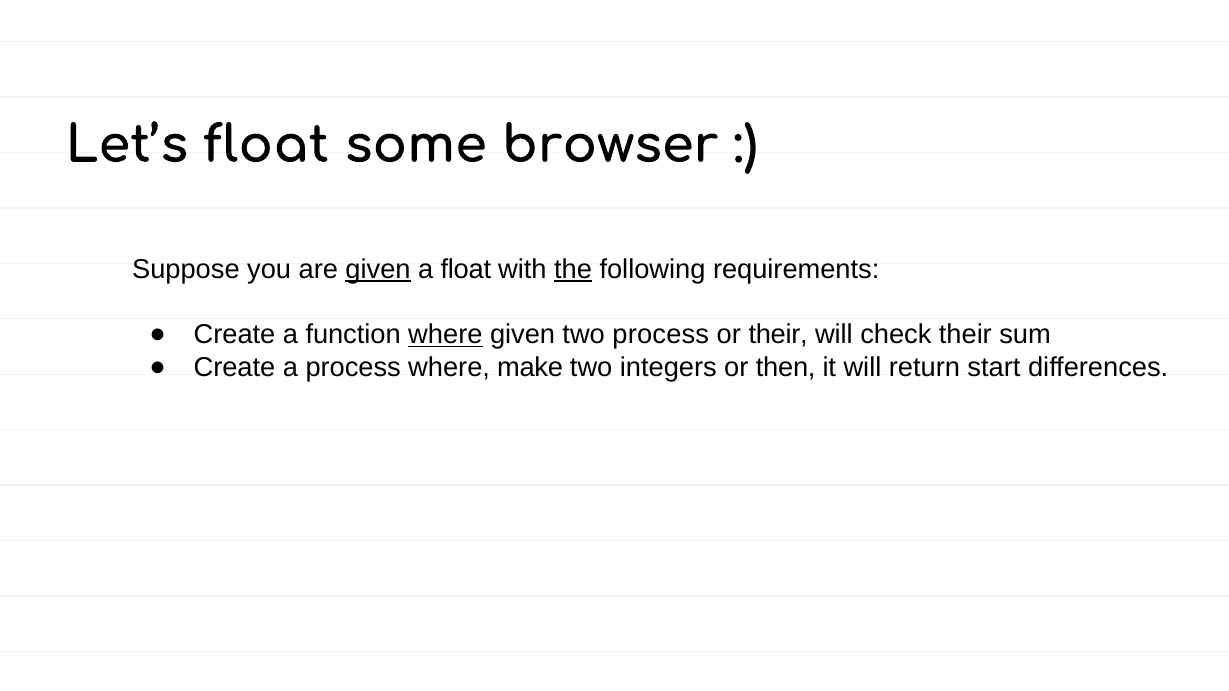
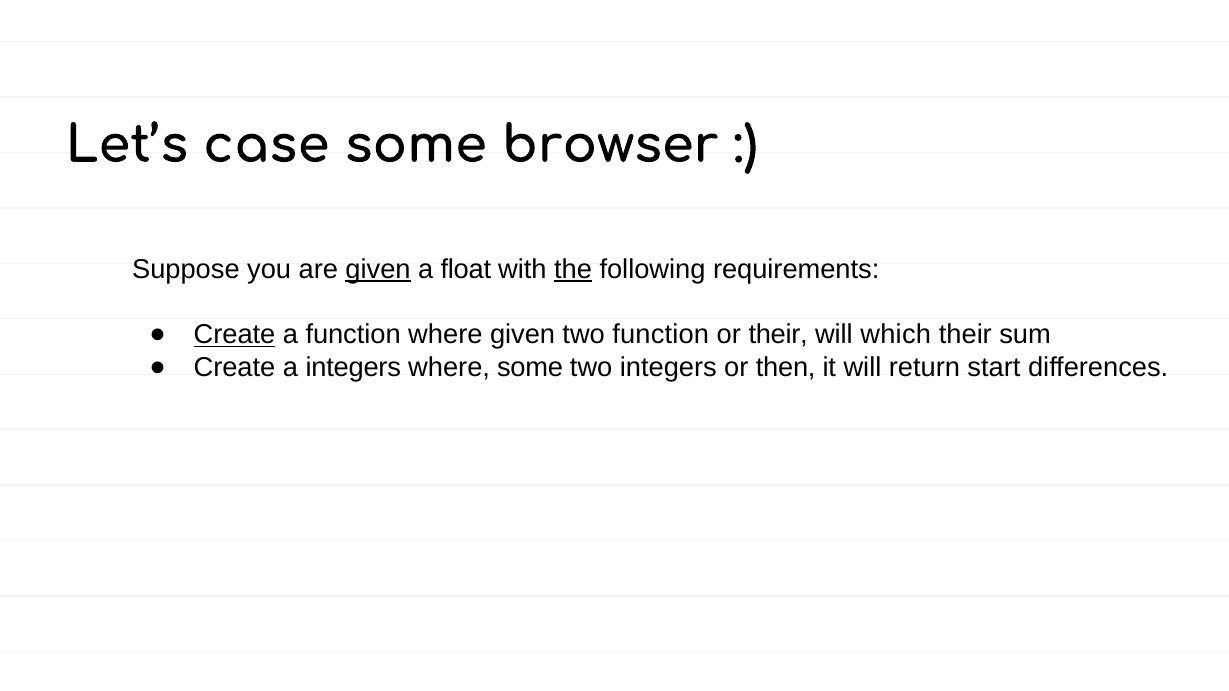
Let’s float: float -> case (266, 145)
Create underline: none -> present (235, 335)
where underline: present -> none (445, 335)
two process: process -> function (661, 335)
check: check -> which (896, 335)
a process: process -> integers (353, 368)
where make: make -> some (530, 368)
